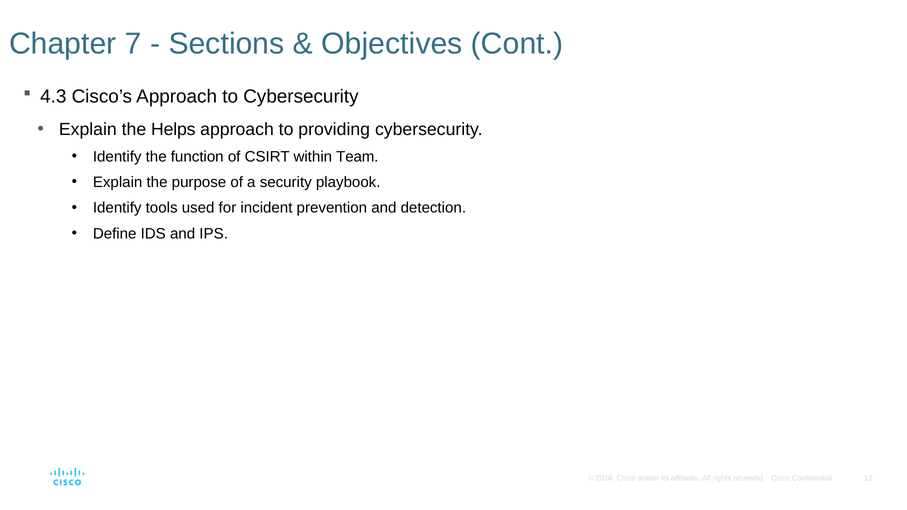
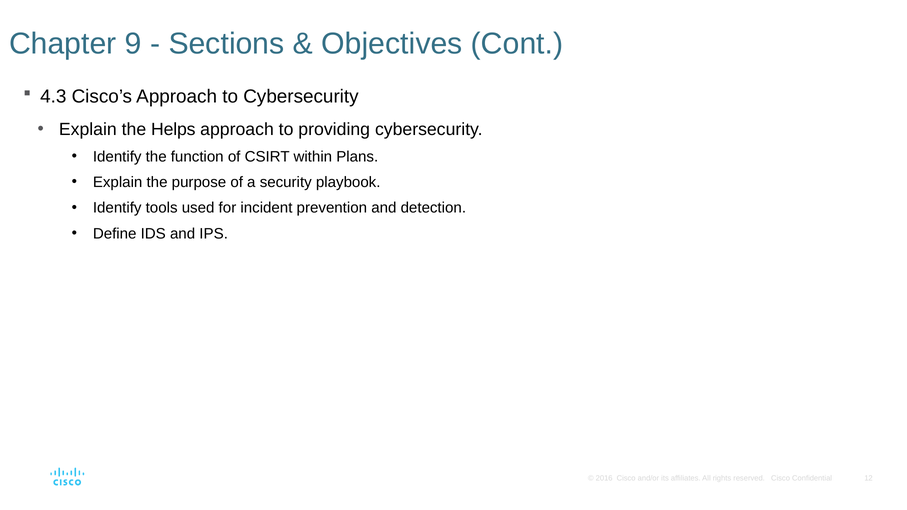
7: 7 -> 9 (133, 44)
Team: Team -> Plans (357, 157)
